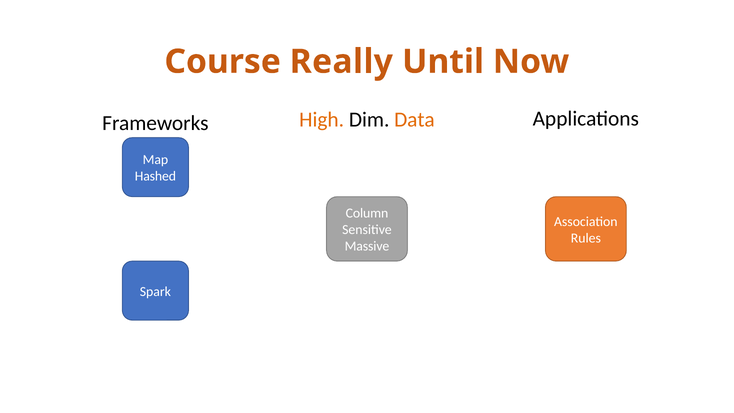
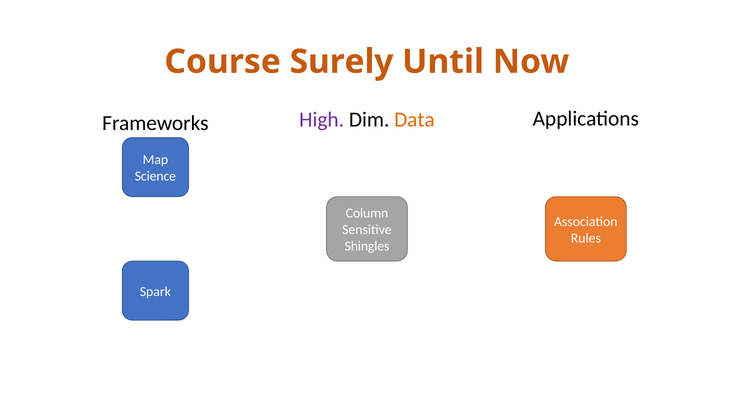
Really: Really -> Surely (342, 62)
High colour: orange -> purple (322, 120)
Hashed: Hashed -> Science (155, 176)
Massive: Massive -> Shingles (367, 246)
